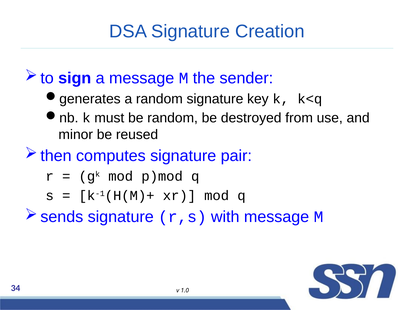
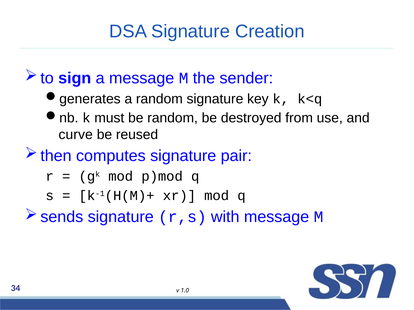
minor: minor -> curve (76, 135)
